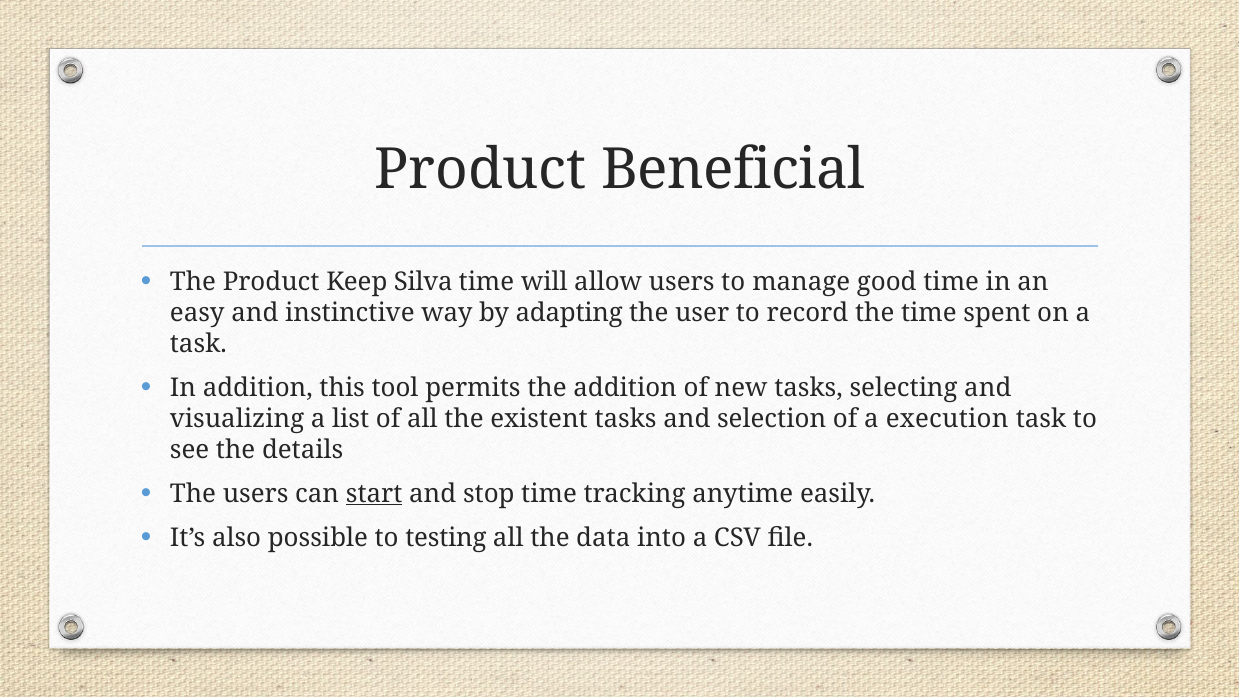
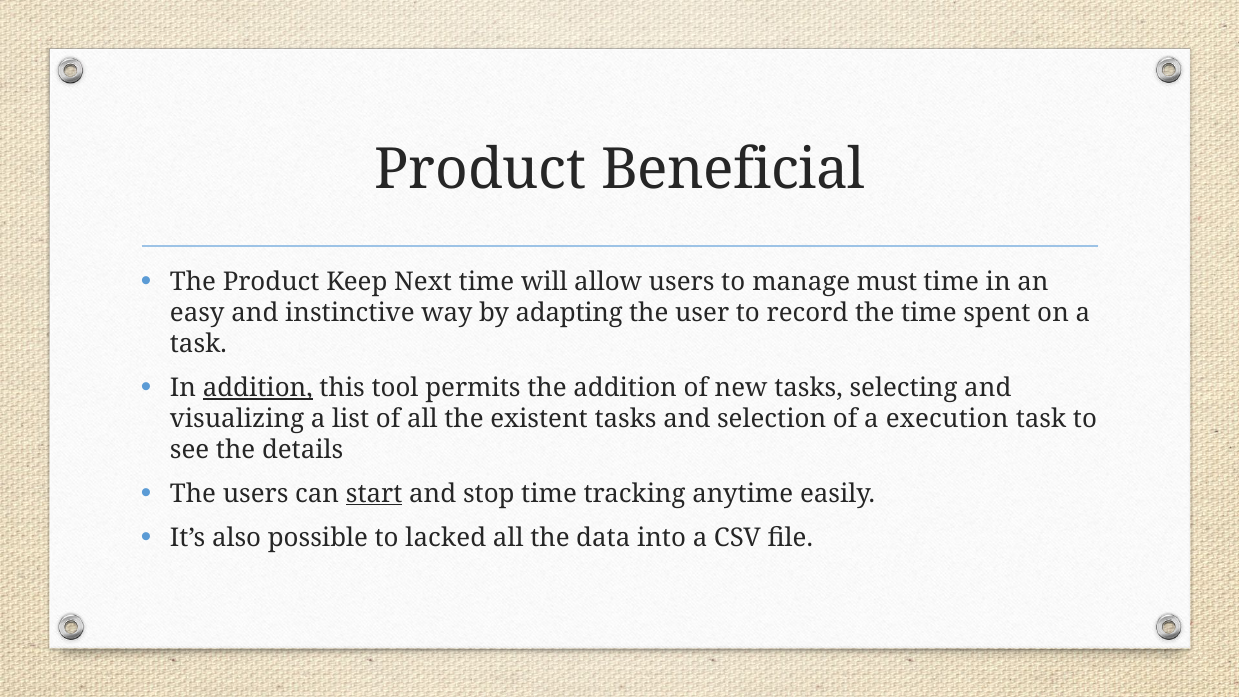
Silva: Silva -> Next (423, 282)
good: good -> must (887, 282)
addition underline: none -> present (258, 388)
testing: testing -> lacked (446, 537)
